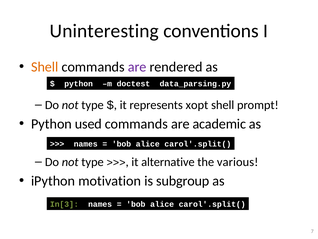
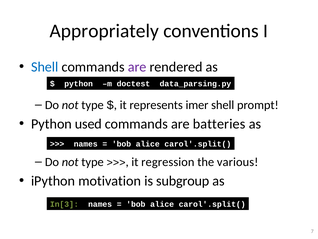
Uninteresting: Uninteresting -> Appropriately (104, 31)
Shell colour: orange -> blue (45, 67)
xopt: xopt -> imer (197, 105)
academic: academic -> batteries (219, 124)
alternative: alternative -> regression (168, 162)
